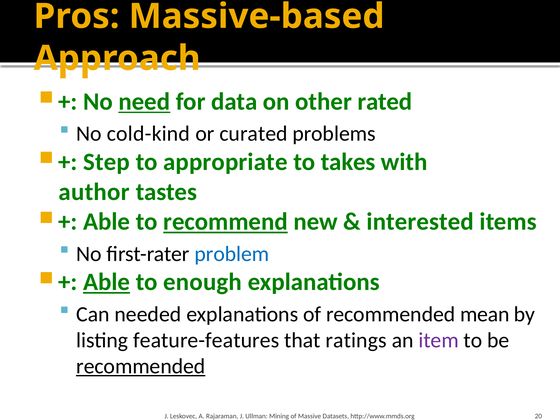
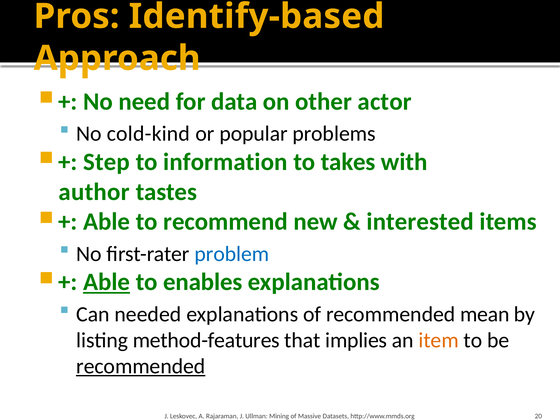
Massive-based: Massive-based -> Identify-based (257, 16)
need underline: present -> none (144, 102)
rated: rated -> actor (385, 102)
curated: curated -> popular (254, 134)
appropriate: appropriate -> information (225, 162)
recommend underline: present -> none (225, 222)
enough: enough -> enables (203, 282)
feature-features: feature-features -> method-features (206, 340)
ratings: ratings -> implies (356, 340)
item colour: purple -> orange (439, 340)
